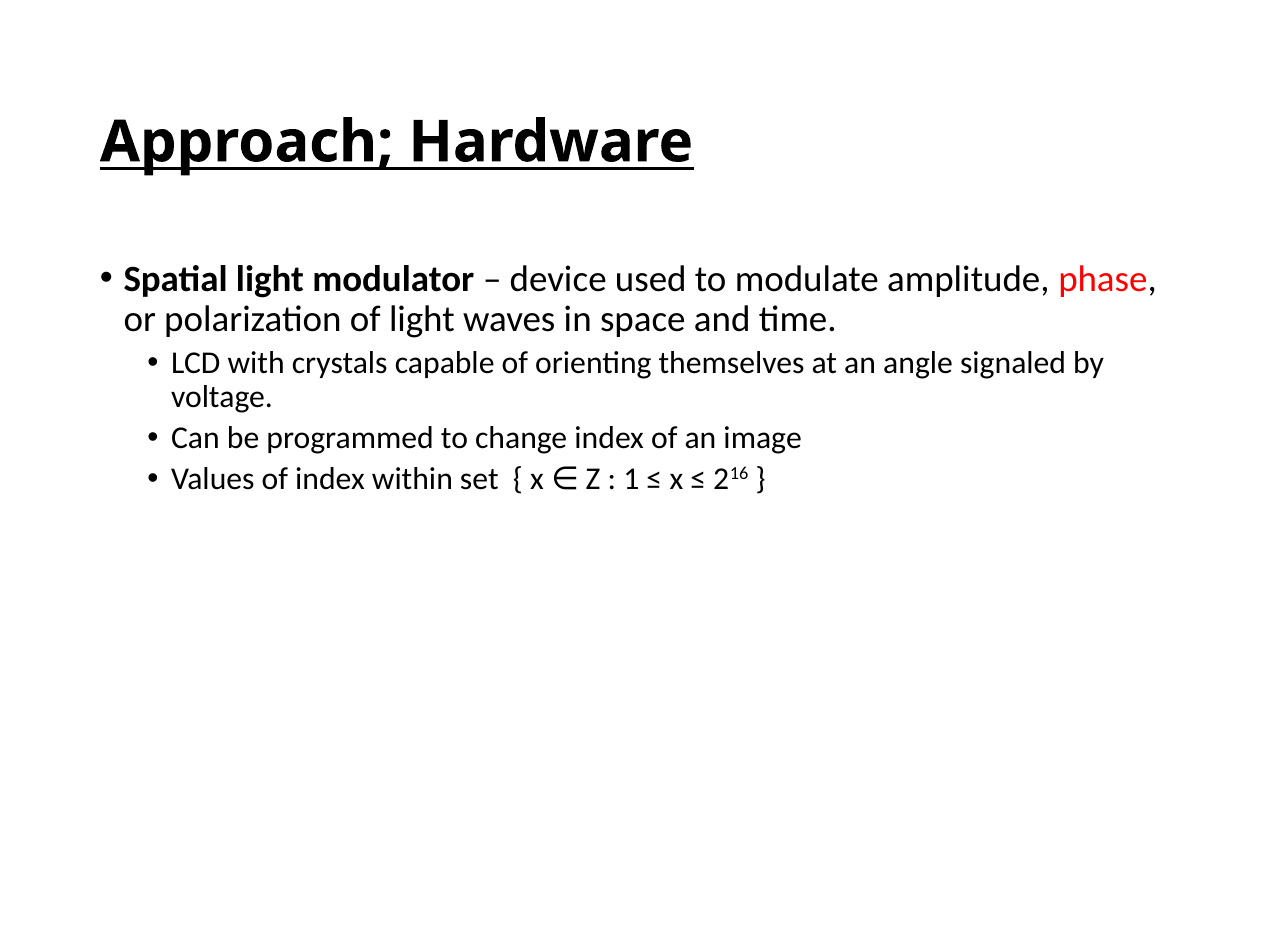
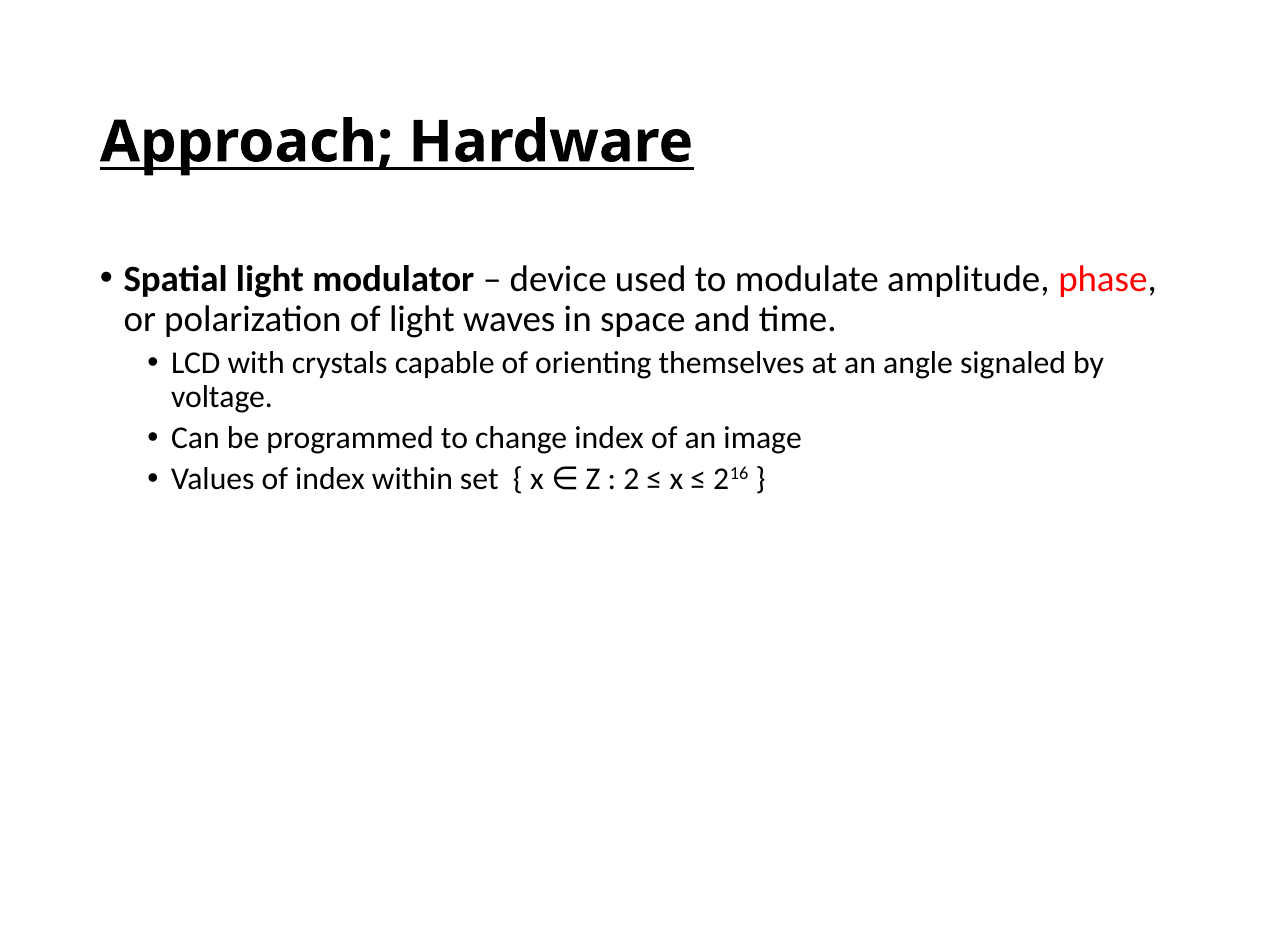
1: 1 -> 2 (631, 479)
